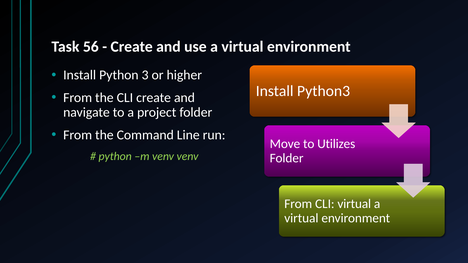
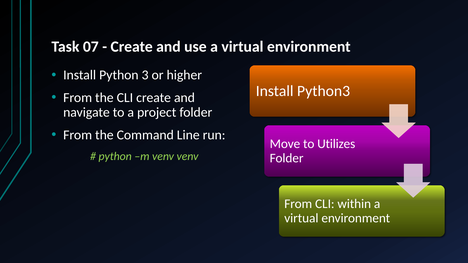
56: 56 -> 07 (91, 47)
CLI virtual: virtual -> within (354, 204)
